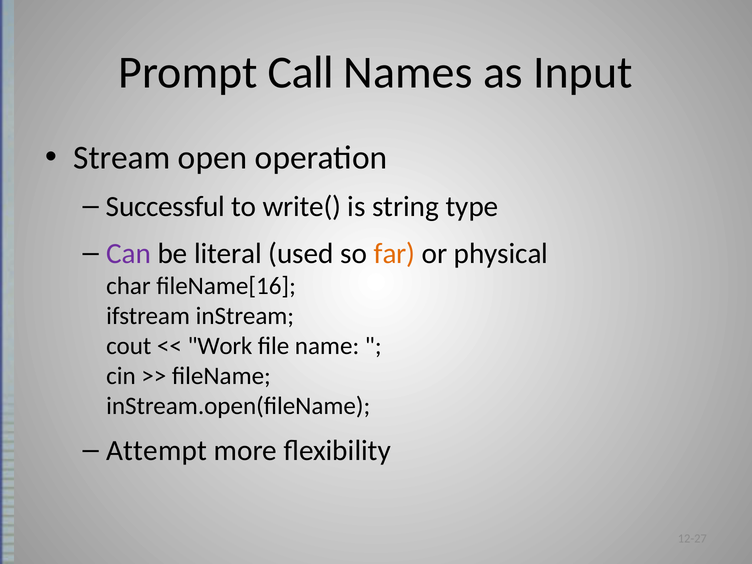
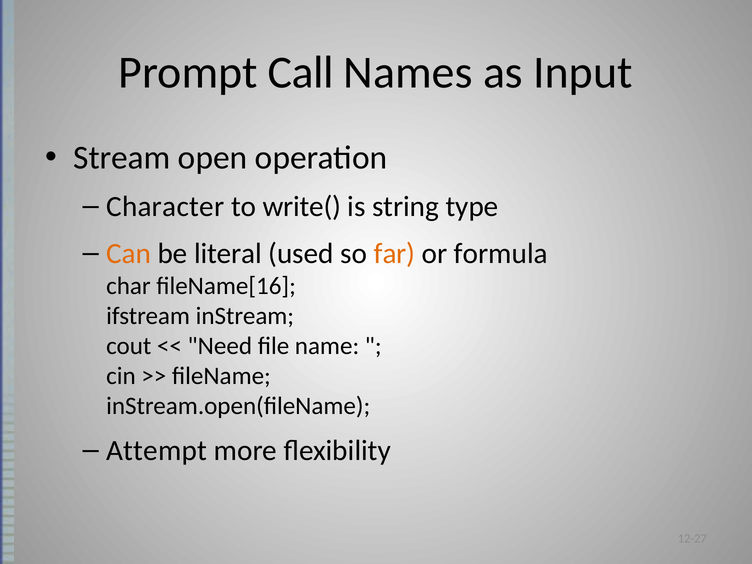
Successful: Successful -> Character (165, 207)
Can colour: purple -> orange (129, 254)
physical: physical -> formula (501, 254)
Work: Work -> Need (220, 346)
